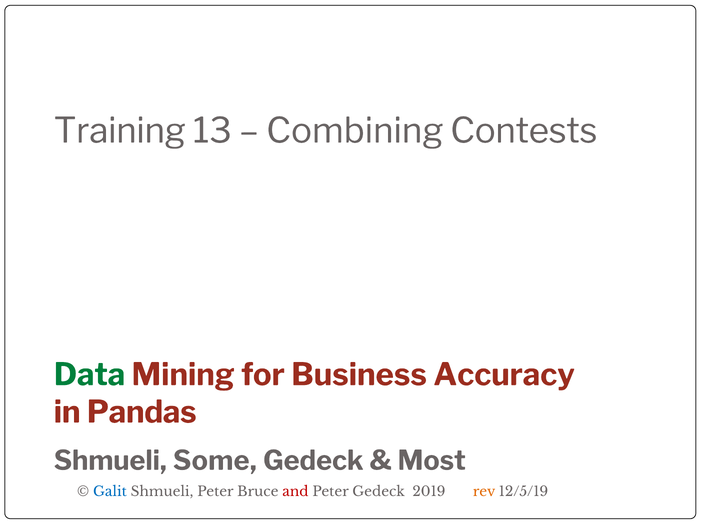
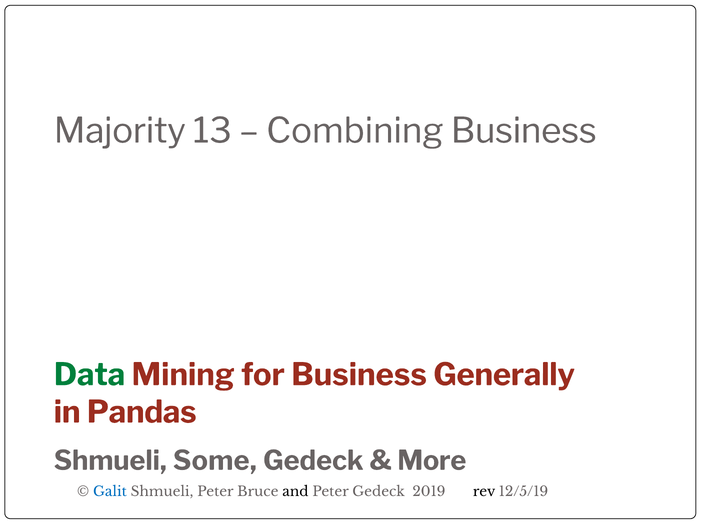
Training: Training -> Majority (120, 131)
Combining Contests: Contests -> Business (524, 131)
Accuracy: Accuracy -> Generally (504, 375)
Most: Most -> More (432, 461)
and colour: red -> black (295, 492)
rev colour: orange -> black (484, 492)
